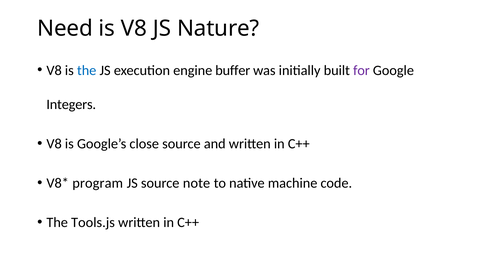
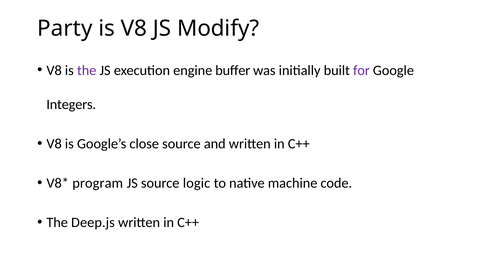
Need: Need -> Party (65, 28)
Nature: Nature -> Modify (218, 28)
the colour: blue -> purple (87, 70)
note: note -> logic (197, 183)
Tools.js: Tools.js -> Deep.js (93, 223)
